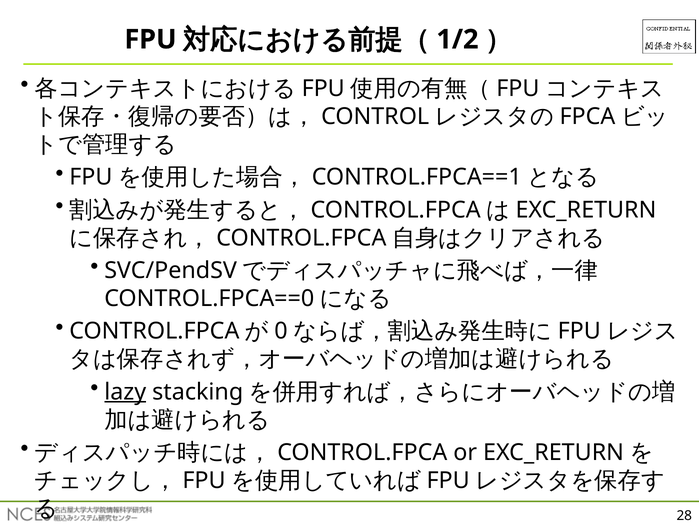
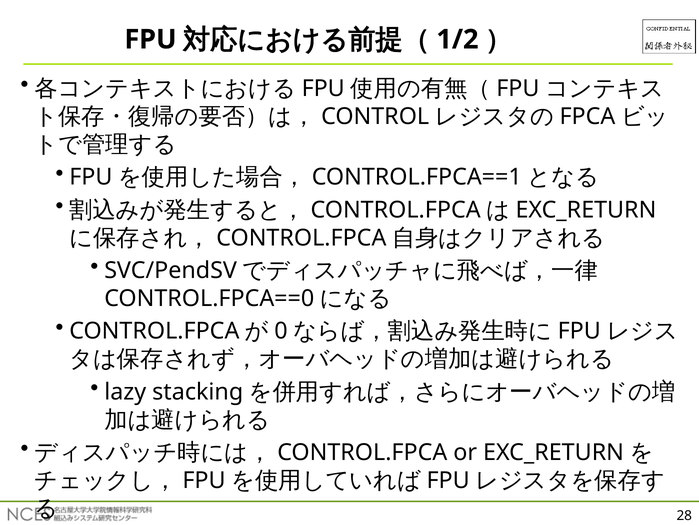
lazy underline: present -> none (125, 391)
